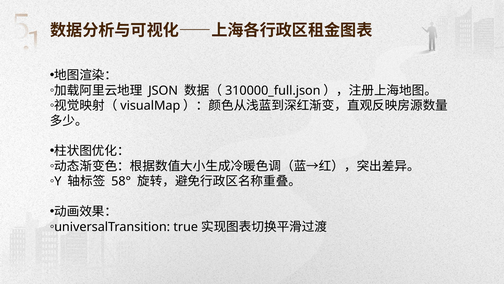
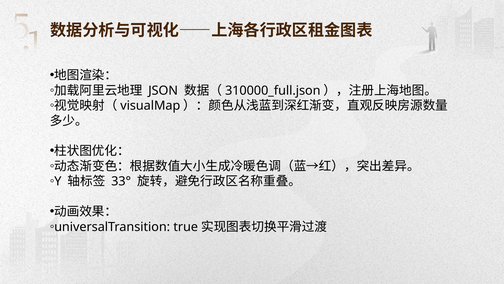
58°: 58° -> 33° (121, 181)
